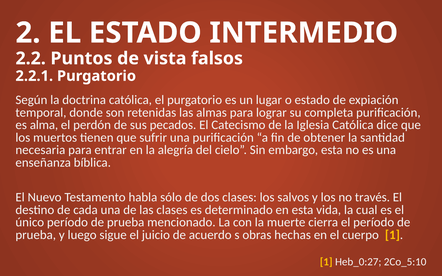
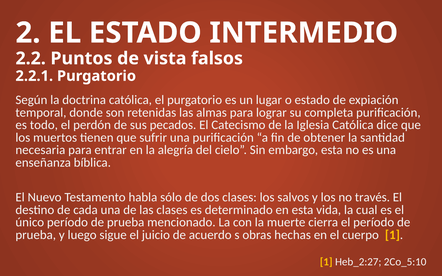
alma: alma -> todo (44, 125)
Heb_0:27: Heb_0:27 -> Heb_2:27 (358, 262)
